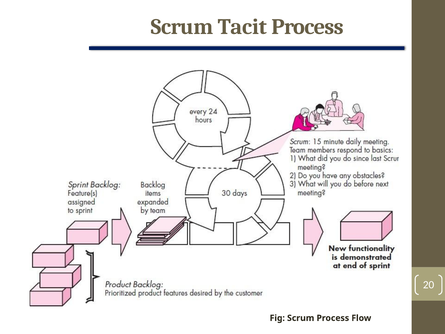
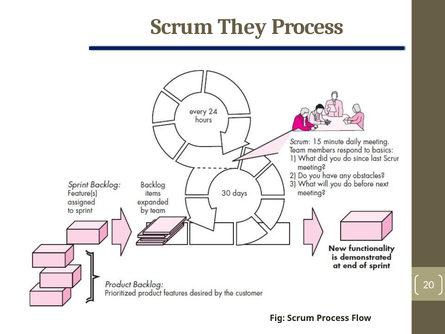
Tacit: Tacit -> They (242, 27)
